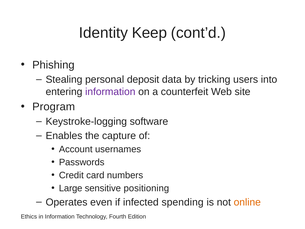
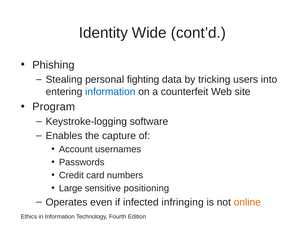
Keep: Keep -> Wide (149, 33)
deposit: deposit -> fighting (143, 79)
information colour: purple -> blue (110, 92)
spending: spending -> infringing (183, 202)
